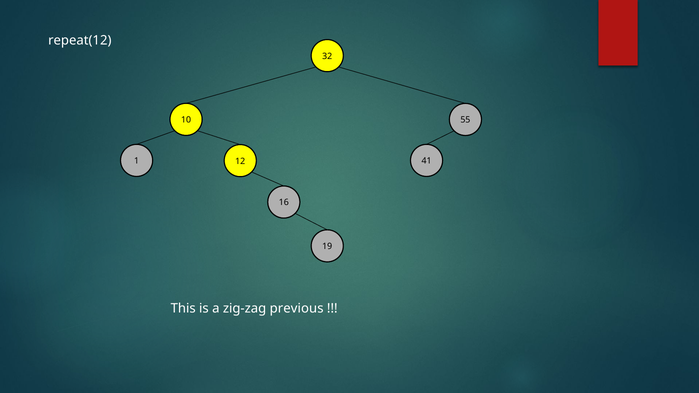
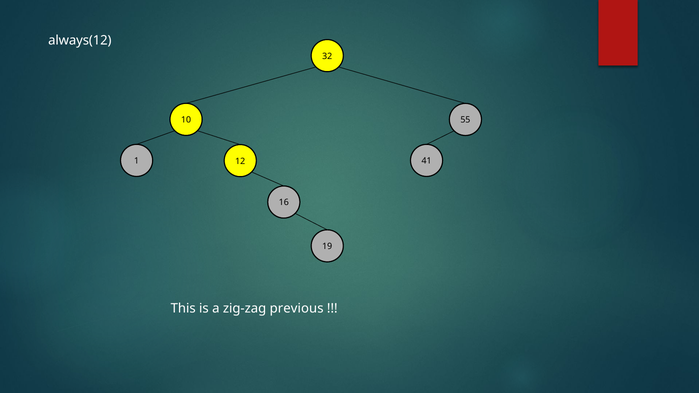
repeat(12: repeat(12 -> always(12 (80, 40)
